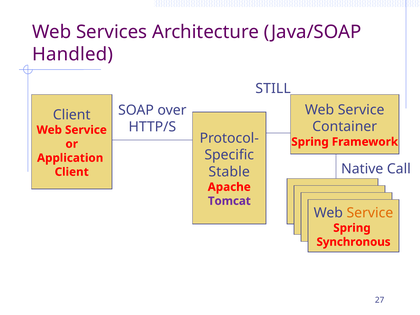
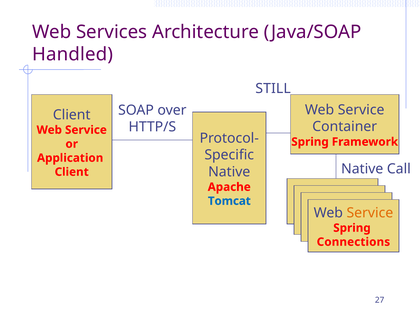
Stable: Stable -> Native (229, 172)
Tomcat colour: purple -> blue (229, 201)
Synchronous: Synchronous -> Connections (353, 242)
